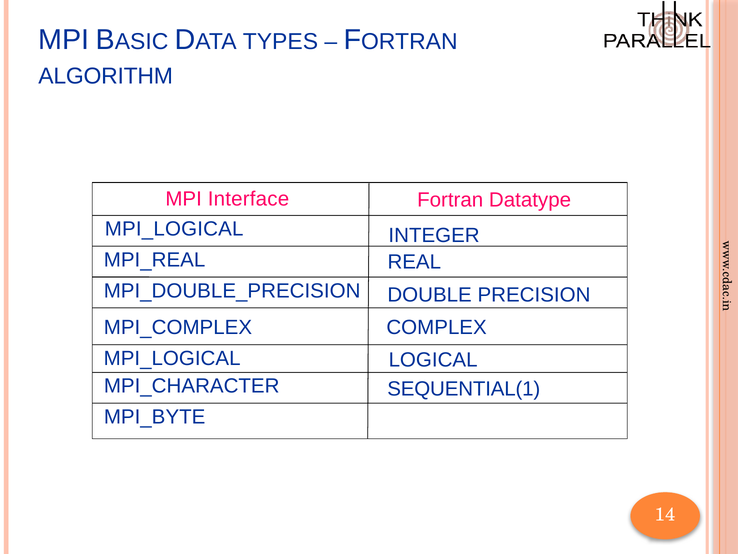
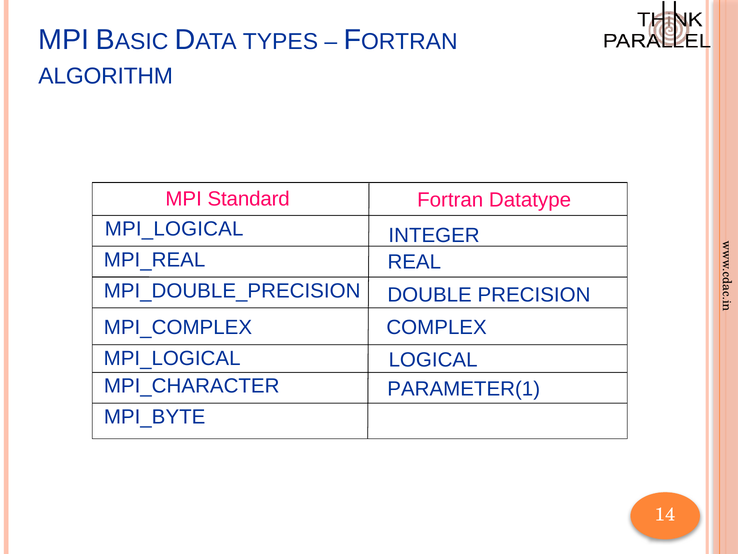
Interface: Interface -> Standard (249, 199)
SEQUENTIAL(1: SEQUENTIAL(1 -> PARAMETER(1 (464, 388)
